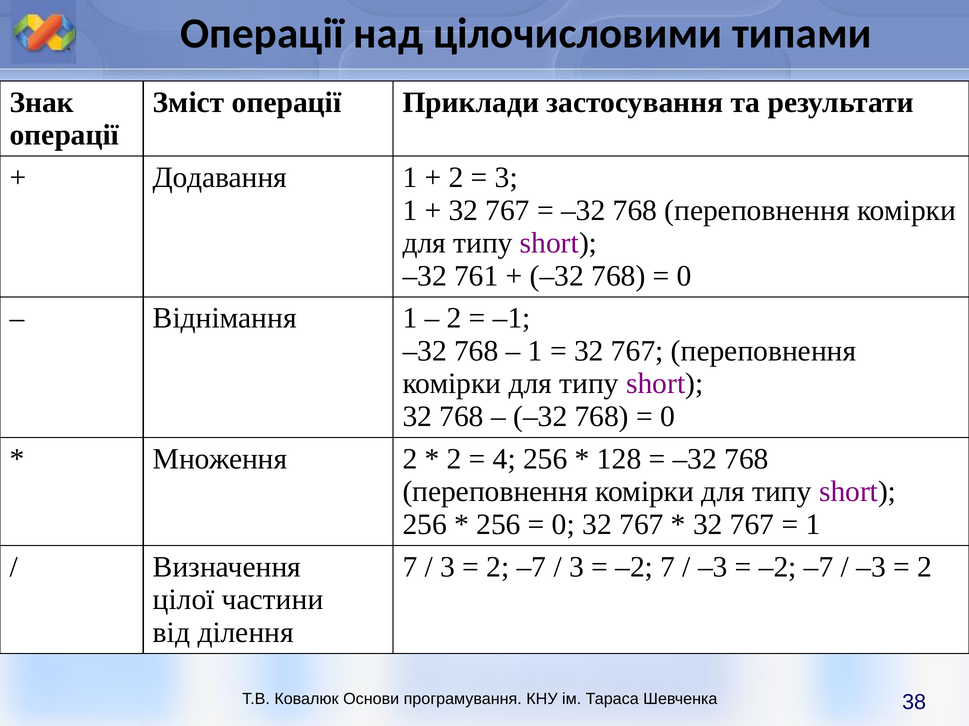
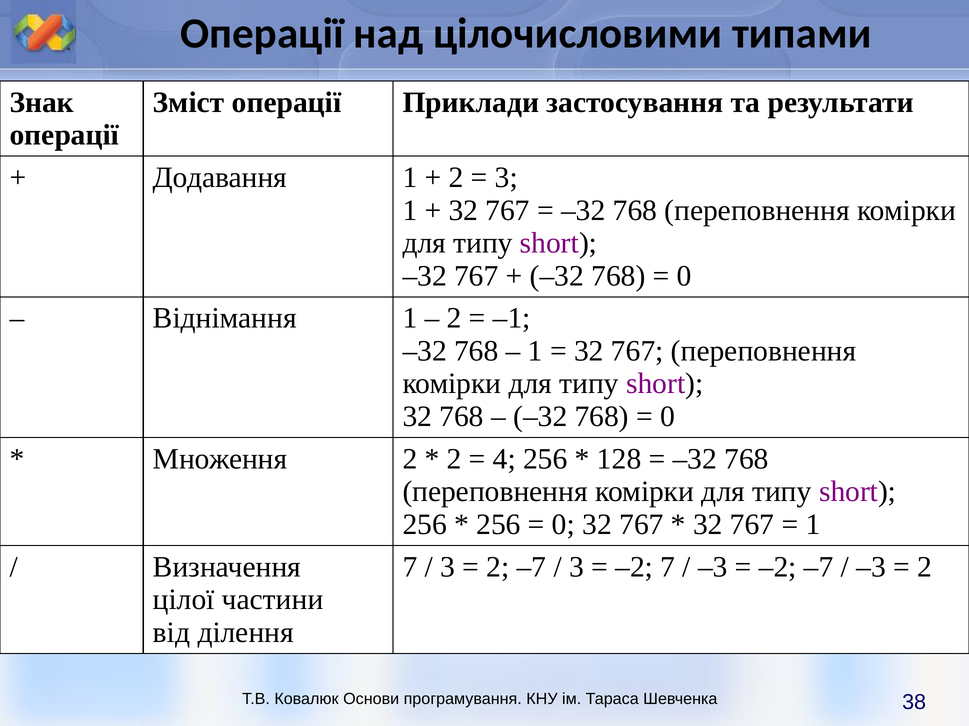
–32 761: 761 -> 767 (476, 276)
